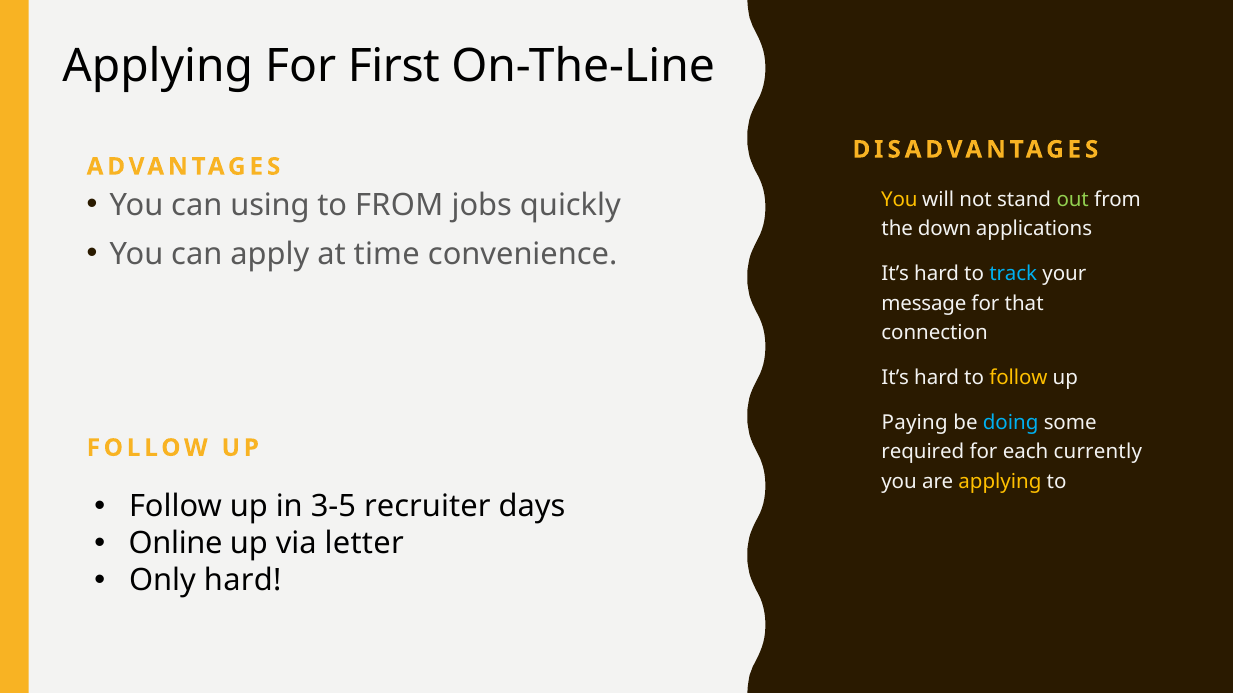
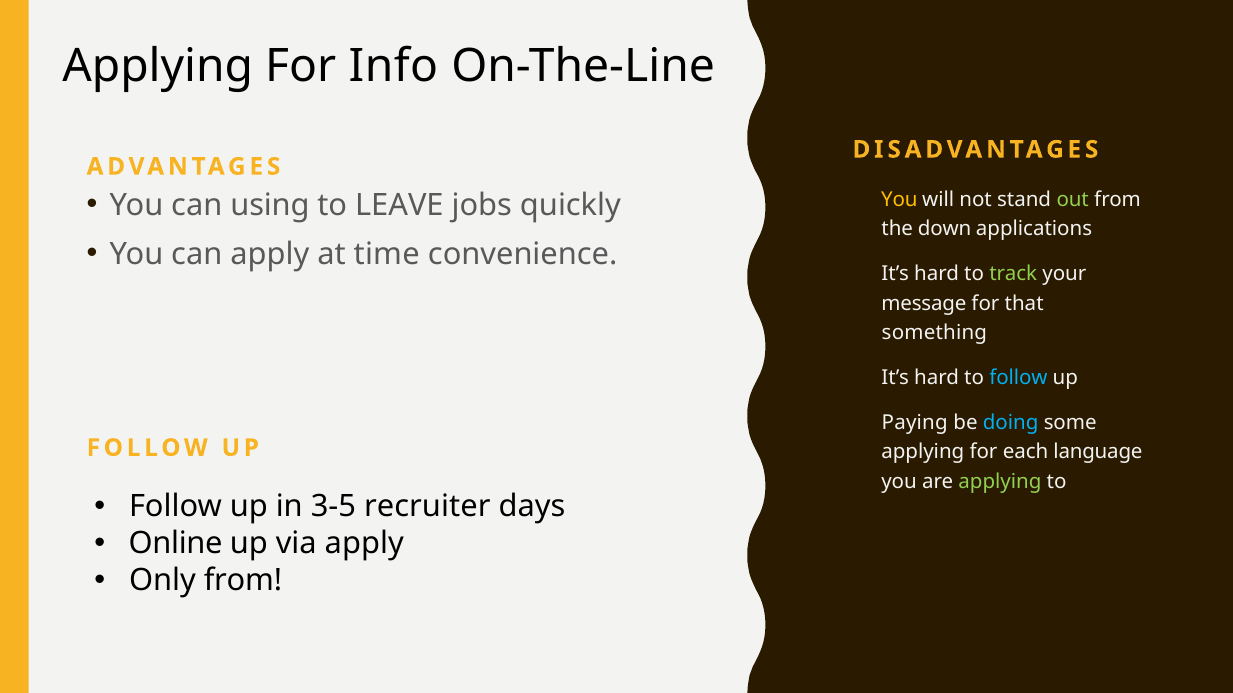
First: First -> Info (393, 66)
to FROM: FROM -> LEAVE (399, 205)
track colour: light blue -> light green (1013, 274)
connection: connection -> something (934, 333)
follow colour: yellow -> light blue (1018, 378)
required: required -> applying (923, 453)
currently: currently -> language (1098, 453)
applying colour: yellow -> light green (1000, 482)
via letter: letter -> apply (364, 544)
Only hard: hard -> from (243, 581)
